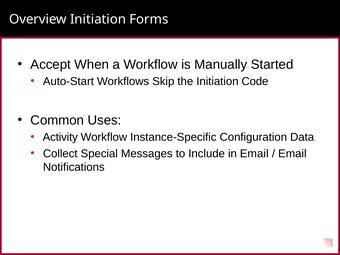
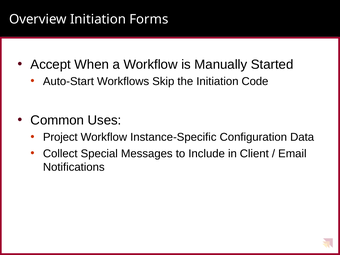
Activity: Activity -> Project (60, 137)
in Email: Email -> Client (254, 154)
